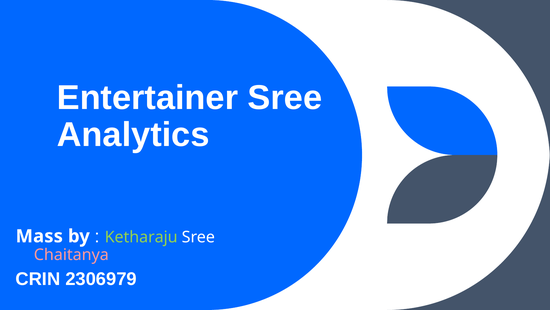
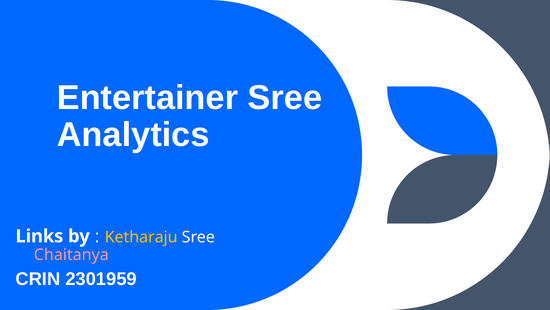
Mass: Mass -> Links (39, 236)
Ketharaju colour: light green -> yellow (141, 237)
2306979: 2306979 -> 2301959 (101, 279)
